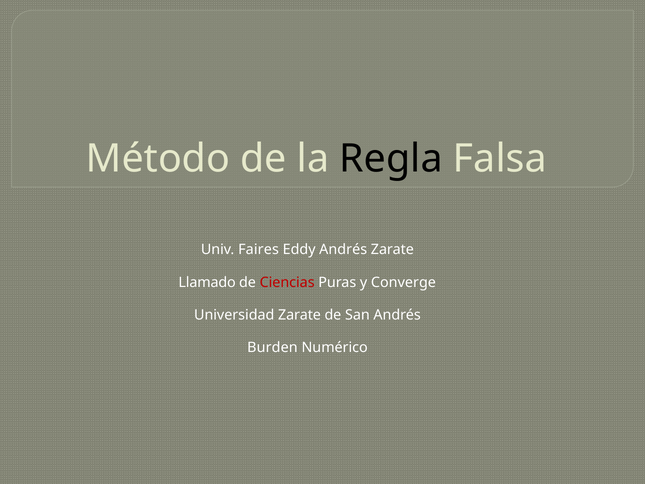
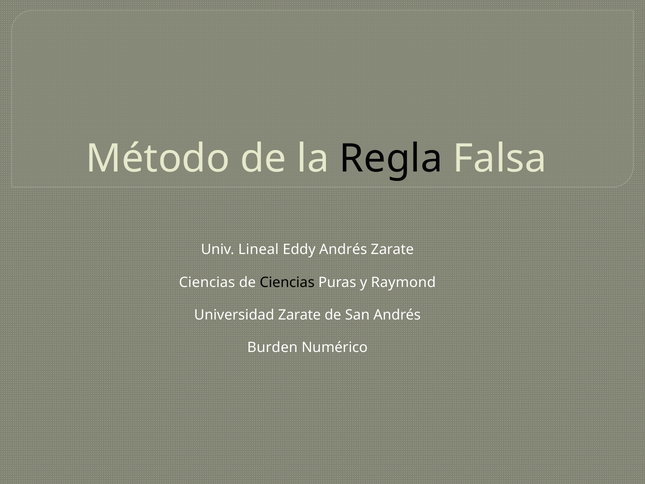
Faires: Faires -> Lineal (259, 250)
Llamado: Llamado -> Ciencias (207, 282)
Ciencias colour: red -> black (287, 282)
Converge: Converge -> Raymond (403, 282)
